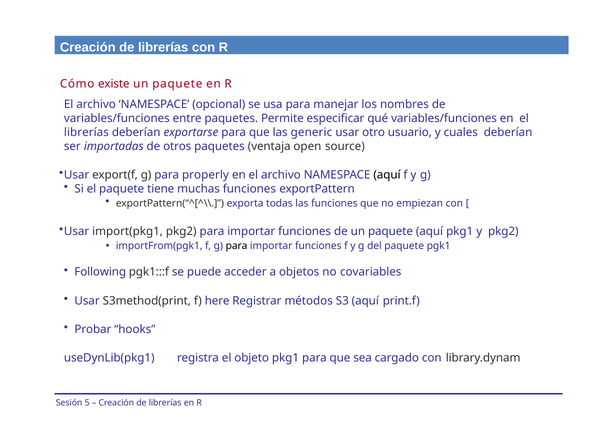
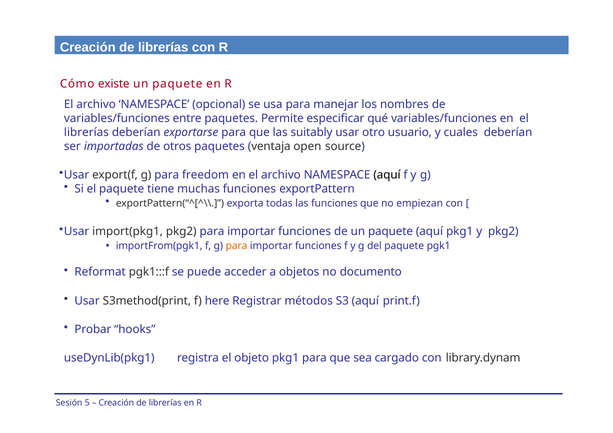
generic: generic -> suitably (312, 132)
properly: properly -> freedom (206, 175)
para colour: black -> orange (237, 246)
Following: Following -> Reformat (100, 272)
covariables: covariables -> documento (371, 272)
